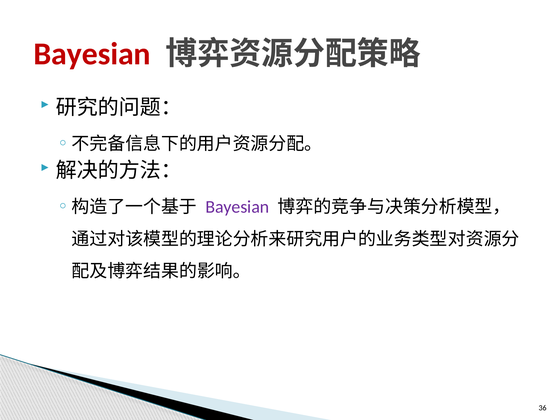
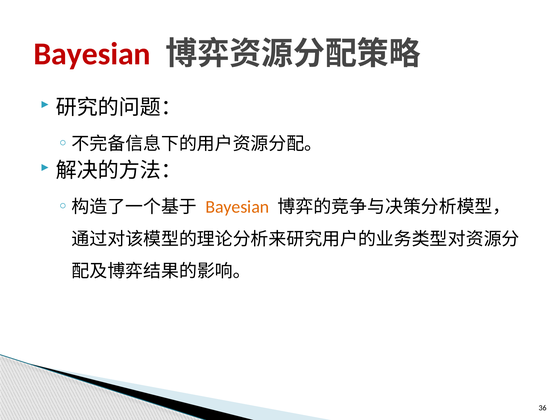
Bayesian colour: purple -> orange (237, 207)
